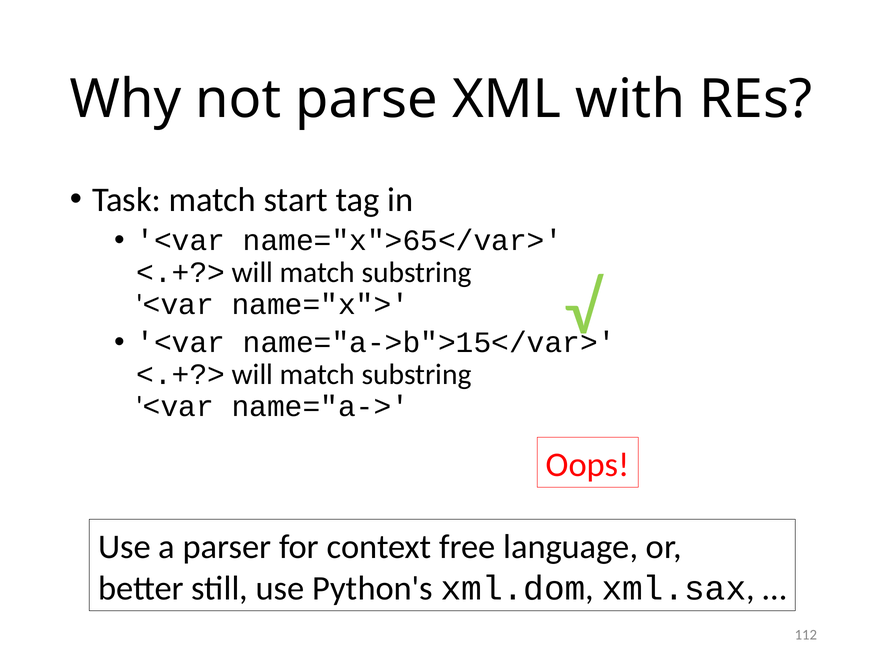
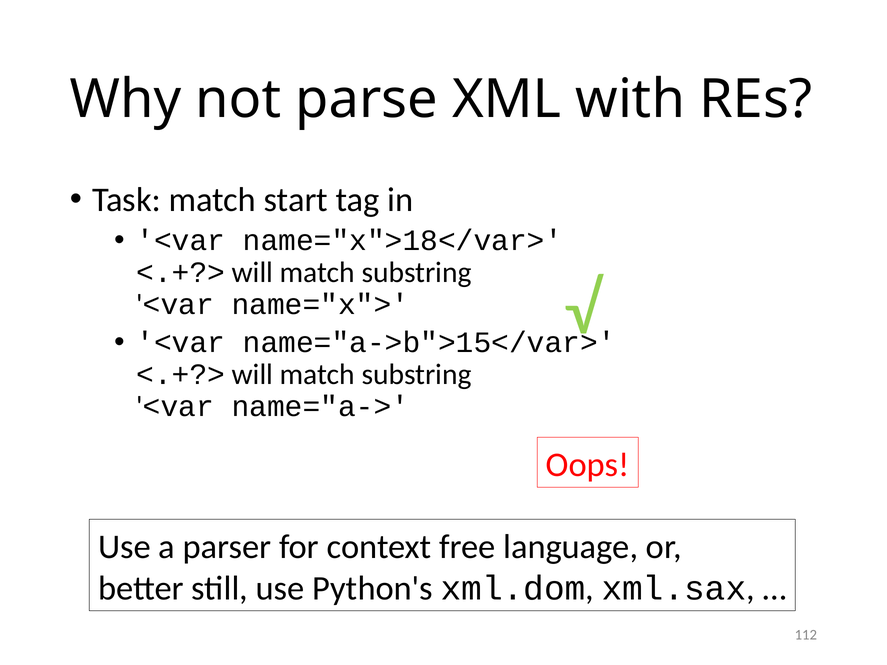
name="x">65</var>: name="x">65</var> -> name="x">18</var> (403, 241)
